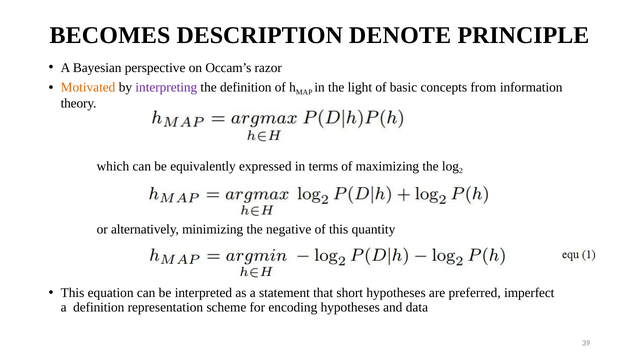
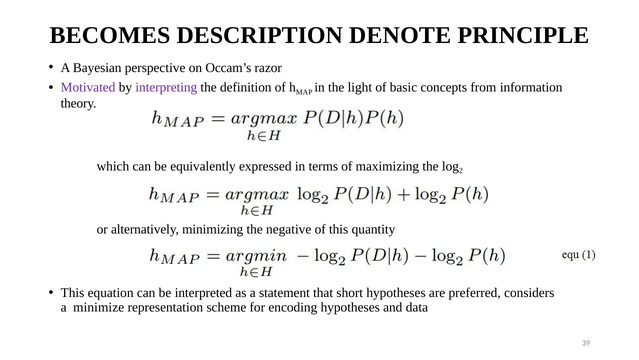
Motivated colour: orange -> purple (88, 87)
imperfect: imperfect -> considers (529, 293)
a definition: definition -> minimize (99, 307)
